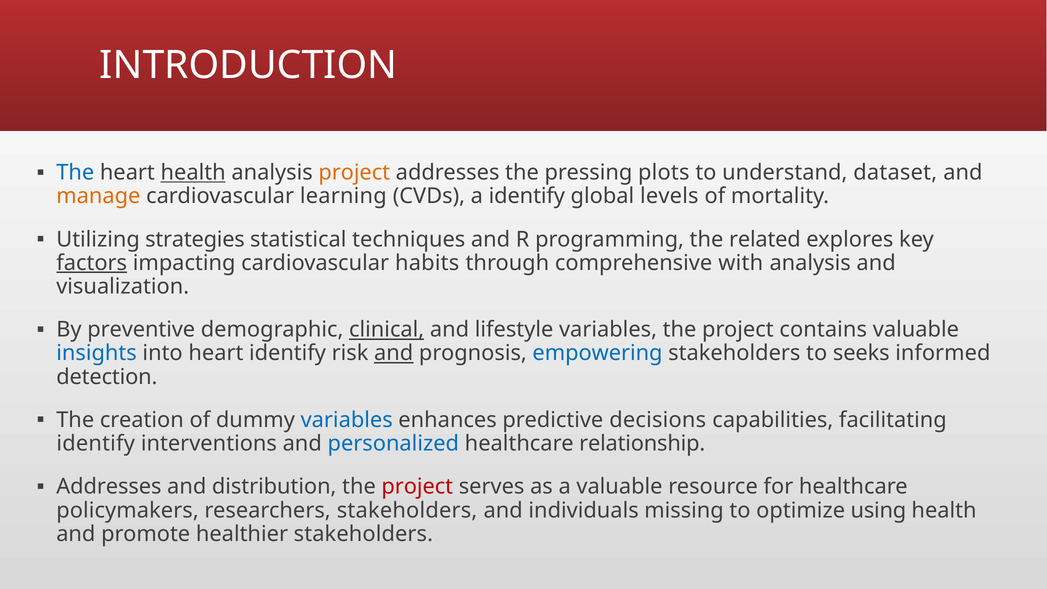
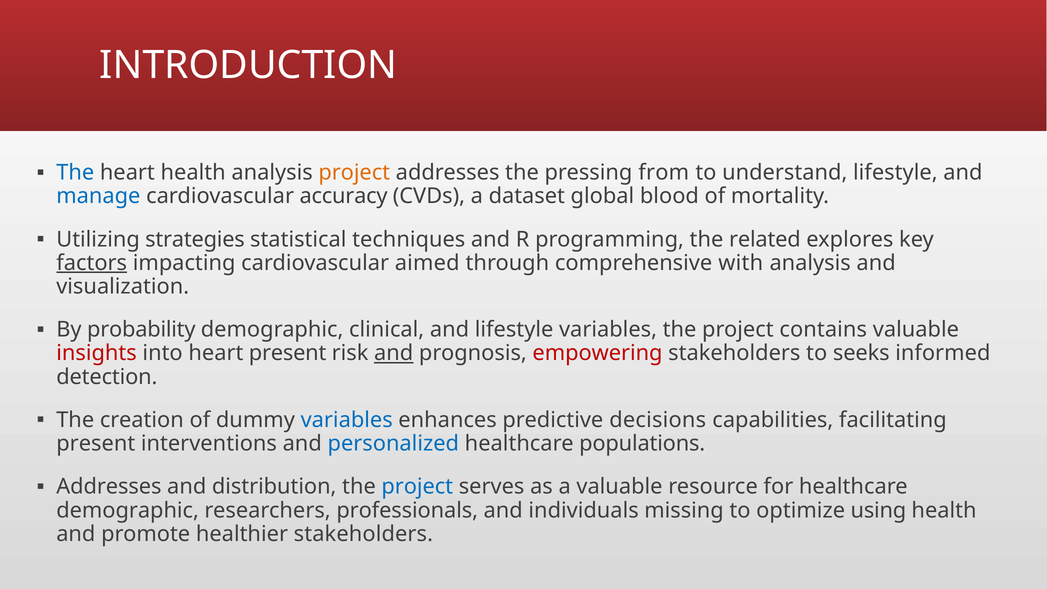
health underline: present -> none (193, 173)
plots: plots -> from (664, 173)
understand dataset: dataset -> lifestyle (895, 173)
manage colour: orange -> blue (98, 196)
learning: learning -> accuracy (344, 196)
a identify: identify -> dataset (527, 196)
levels: levels -> blood (669, 196)
habits: habits -> aimed (427, 263)
preventive: preventive -> probability (141, 330)
clinical underline: present -> none (387, 330)
insights colour: blue -> red (97, 353)
heart identify: identify -> present (288, 353)
empowering colour: blue -> red (598, 353)
identify: identify -> present (96, 444)
relationship: relationship -> populations (642, 444)
project colour: red -> blue (417, 487)
policymakers: policymakers -> demographic (128, 510)
researchers stakeholders: stakeholders -> professionals (407, 510)
